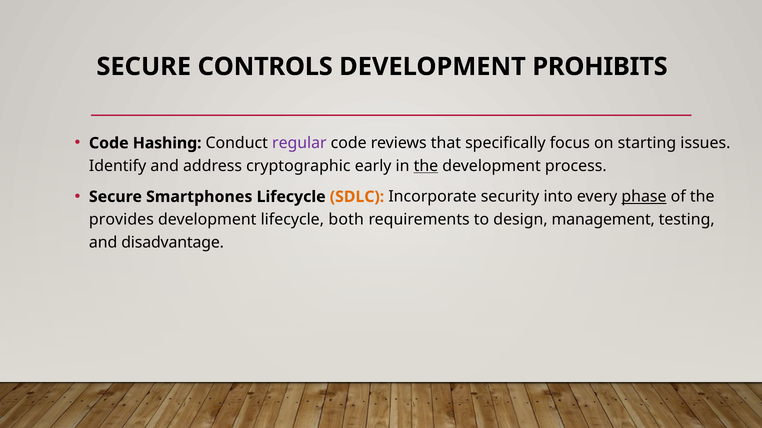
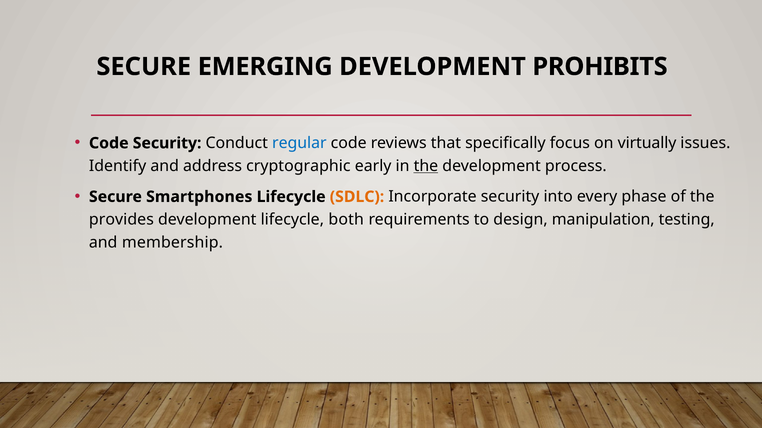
CONTROLS: CONTROLS -> EMERGING (265, 67)
Code Hashing: Hashing -> Security (167, 143)
regular colour: purple -> blue (299, 143)
starting: starting -> virtually (647, 143)
phase underline: present -> none (644, 197)
management: management -> manipulation (603, 220)
disadvantage: disadvantage -> membership (172, 243)
